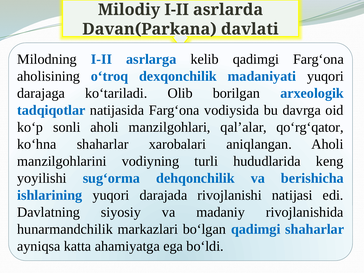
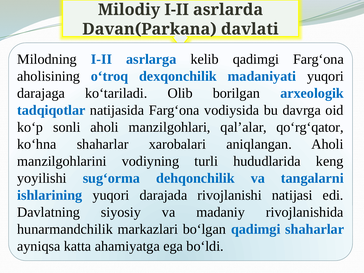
berishicha: berishicha -> tangalarni (312, 178)
